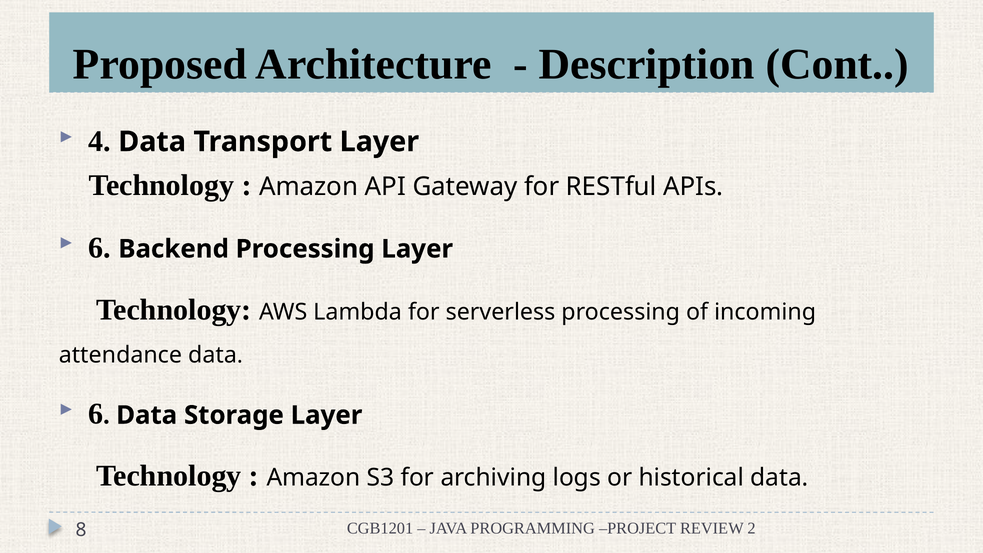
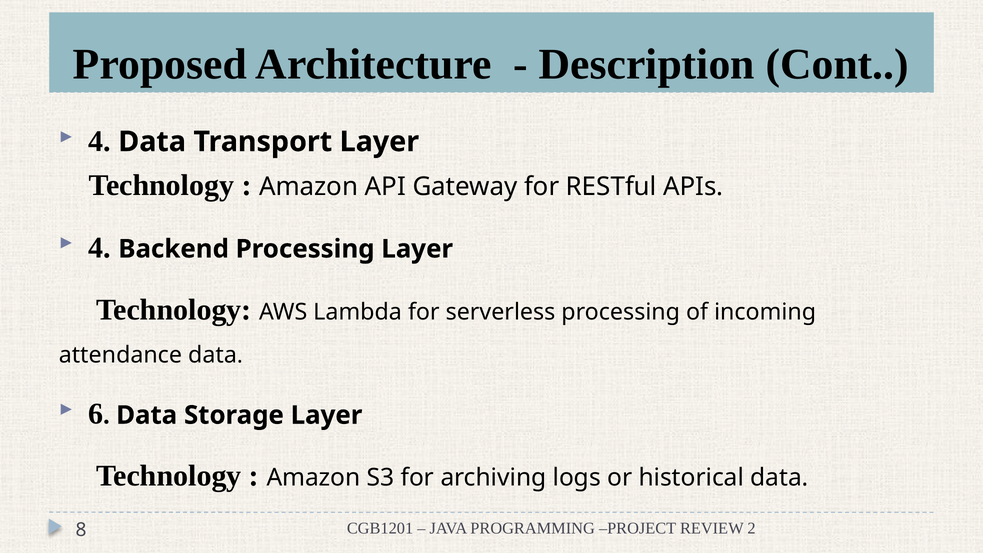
6: 6 -> 4 (100, 248)
